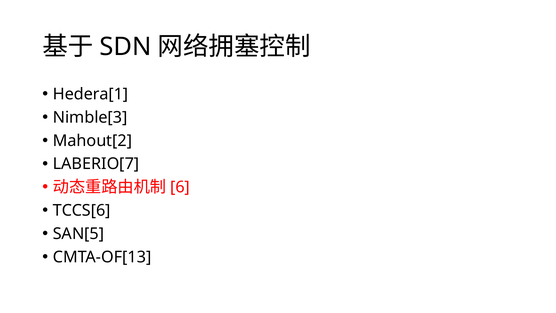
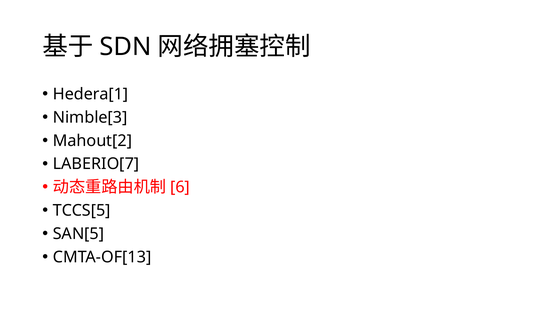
TCCS[6: TCCS[6 -> TCCS[5 (82, 210)
